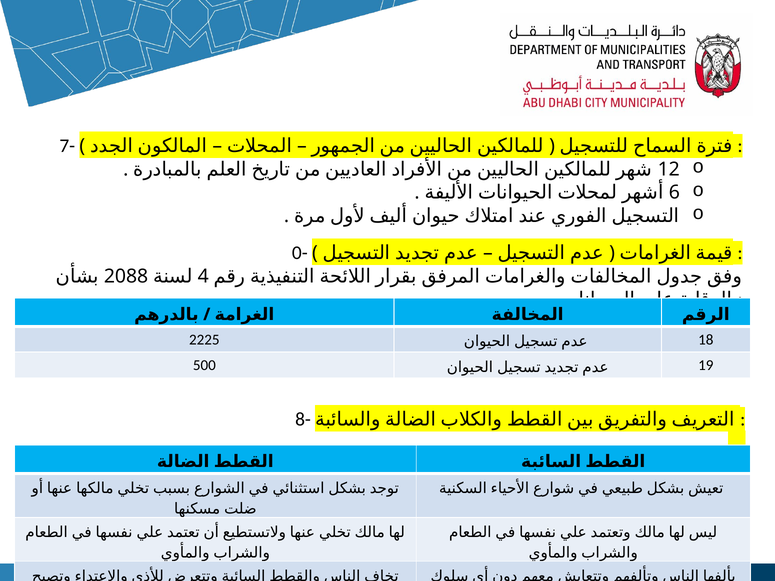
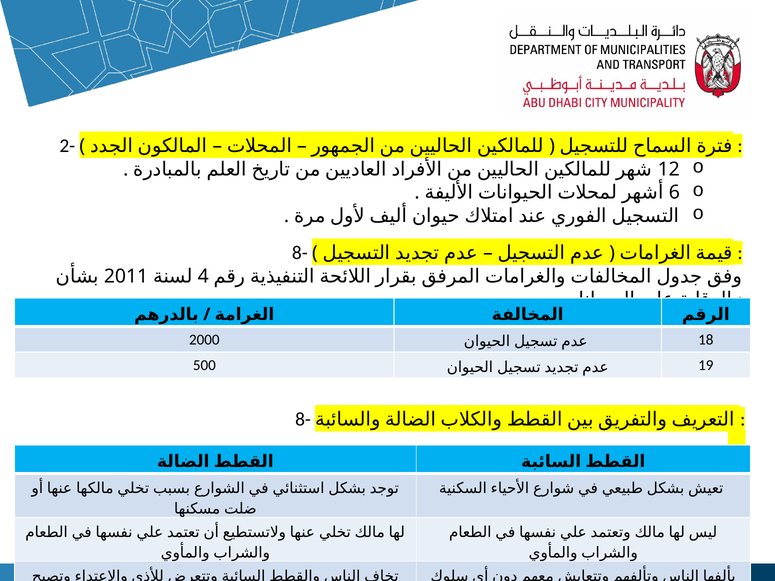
7-: 7- -> 2- (67, 146)
0-: 0- -> 8- (300, 253)
2088: 2088 -> 2011 (126, 276)
2225: 2225 -> 2000 (204, 340)
